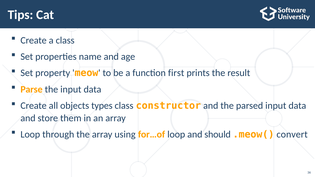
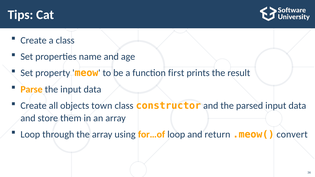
types: types -> town (102, 106)
should: should -> return (217, 134)
